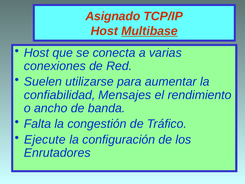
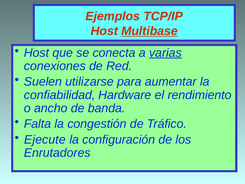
Asignado: Asignado -> Ejemplos (113, 16)
varias underline: none -> present (165, 53)
Mensajes: Mensajes -> Hardware (125, 95)
